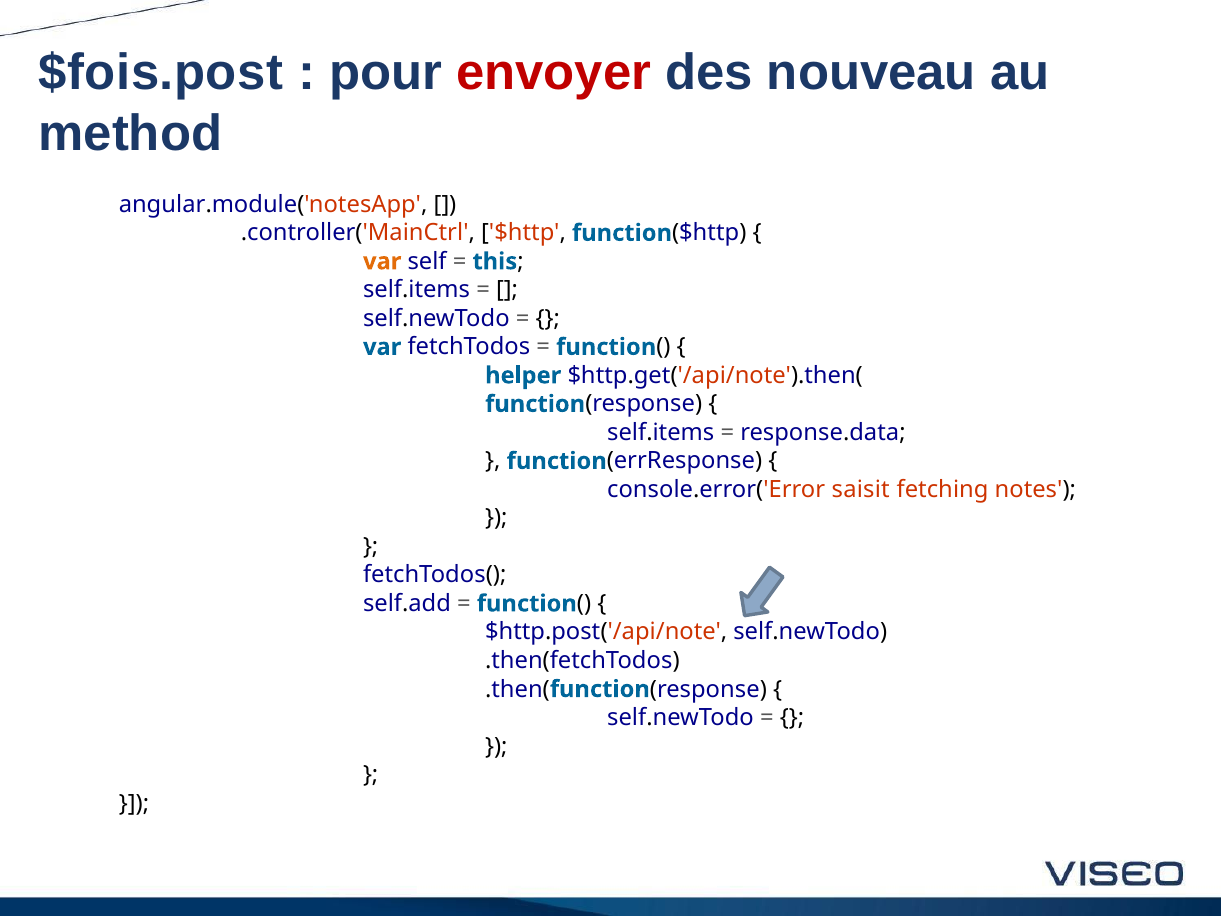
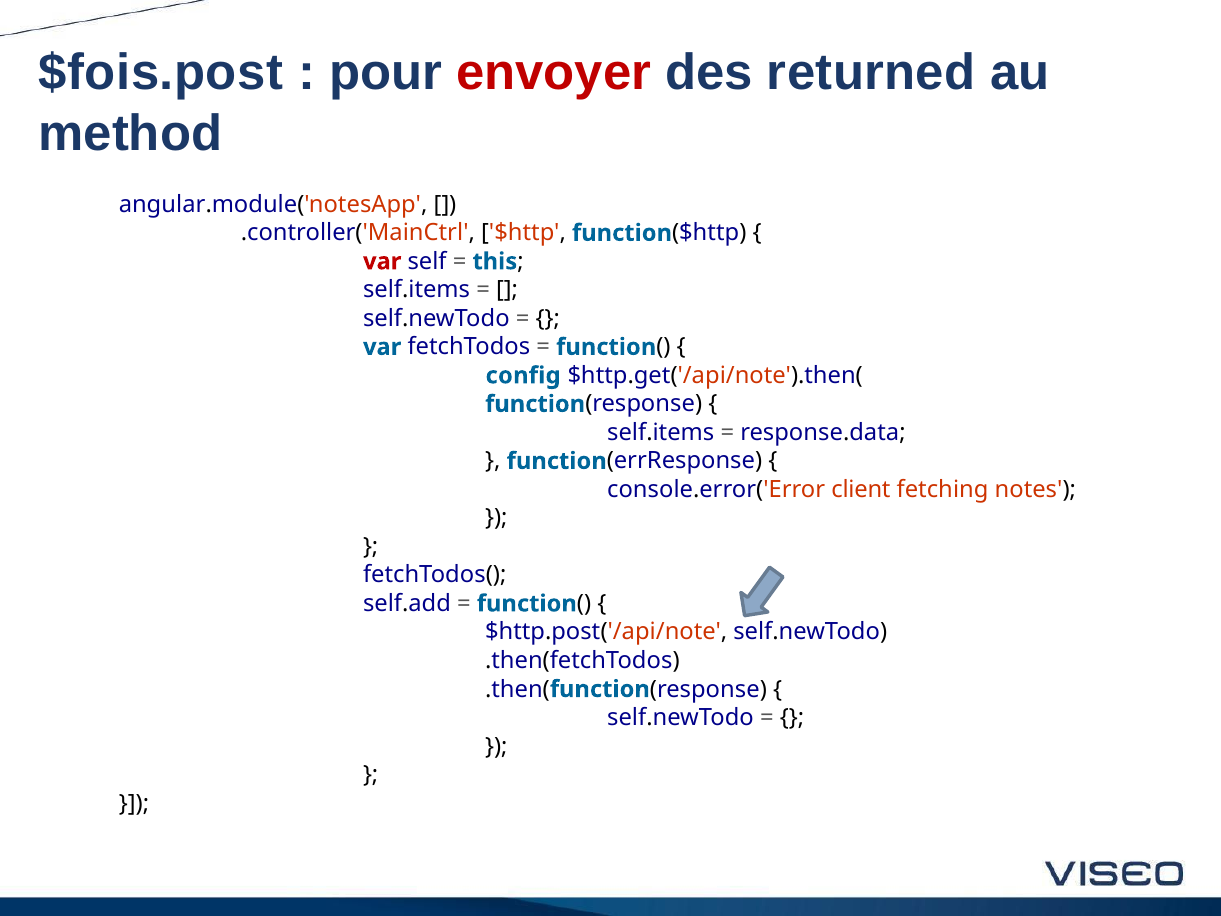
nouveau: nouveau -> returned (871, 73)
var colour: orange -> red (382, 261)
helper: helper -> config (523, 375)
saisit: saisit -> client (861, 489)
